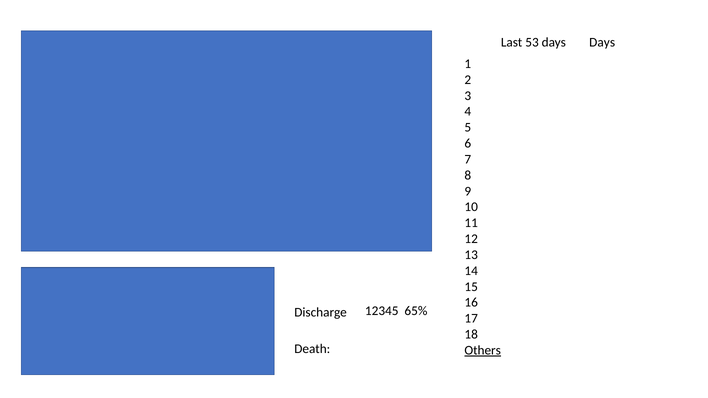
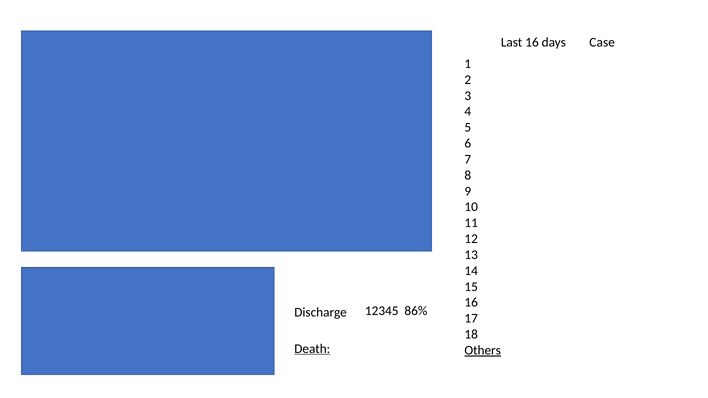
Last 53: 53 -> 16 (532, 42)
days Days: Days -> Case (602, 42)
65%: 65% -> 86% (416, 311)
Death underline: none -> present (312, 349)
